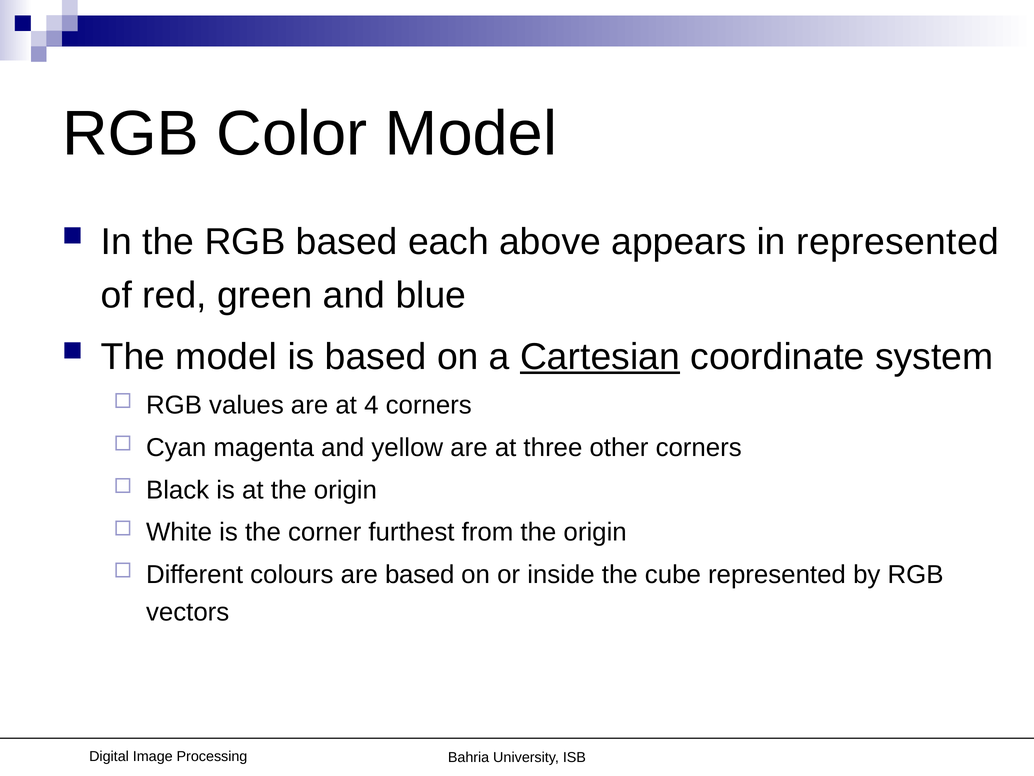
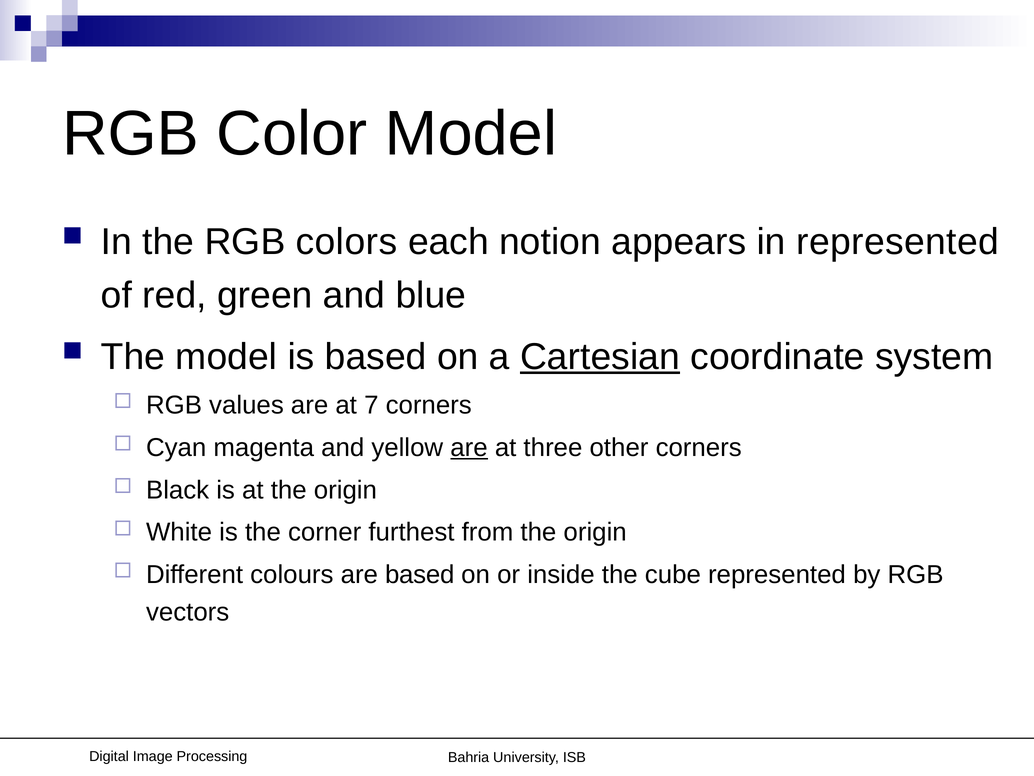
RGB based: based -> colors (347, 242)
above: above -> notion (550, 242)
4: 4 -> 7 (371, 405)
are underline: none -> present (469, 447)
